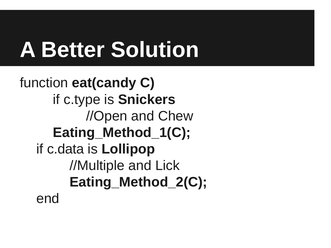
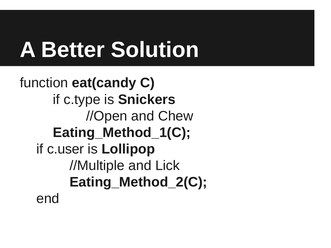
c.data: c.data -> c.user (66, 149)
